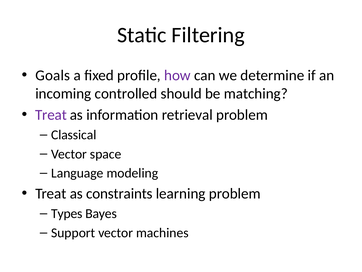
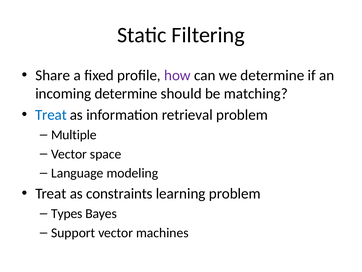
Goals: Goals -> Share (53, 75)
incoming controlled: controlled -> determine (126, 93)
Treat colour: purple -> blue (51, 115)
Classical: Classical -> Multiple (74, 135)
